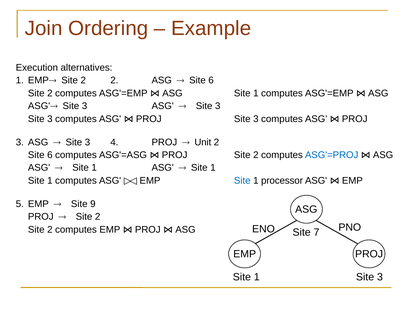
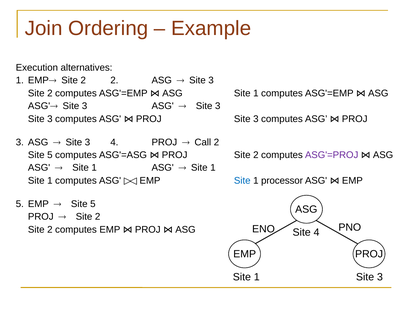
6: 6 -> 3 (211, 80)
Unit: Unit -> Call (203, 142)
6: 6 -> 5 (50, 155)
ASG'=PROJ colour: blue -> purple (332, 155)
9: 9 -> 5 (93, 204)
Site 7: 7 -> 4 (317, 232)
